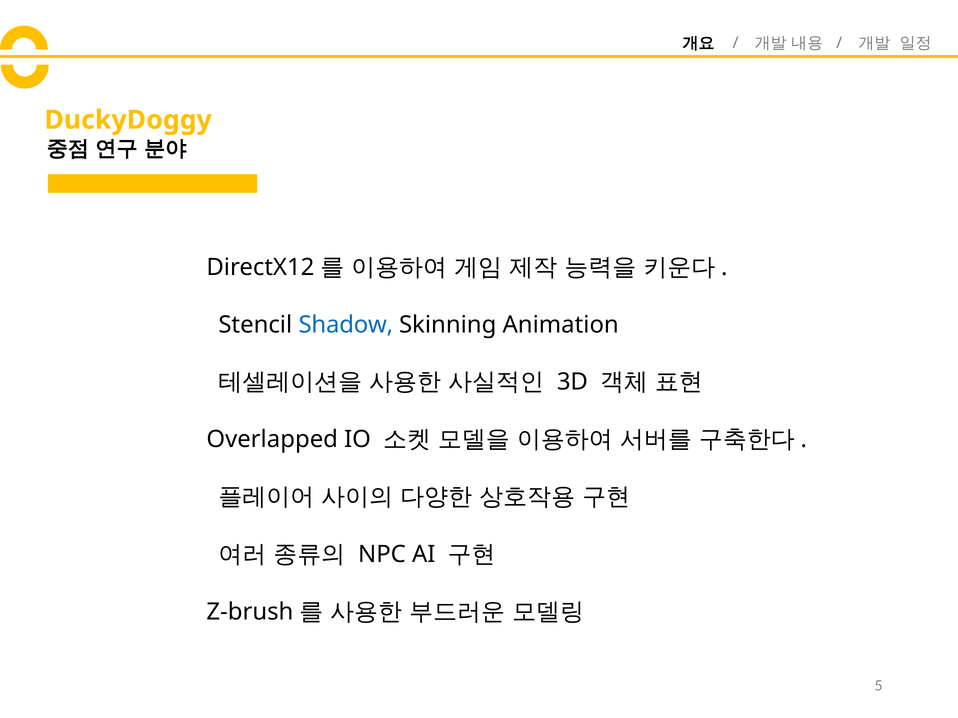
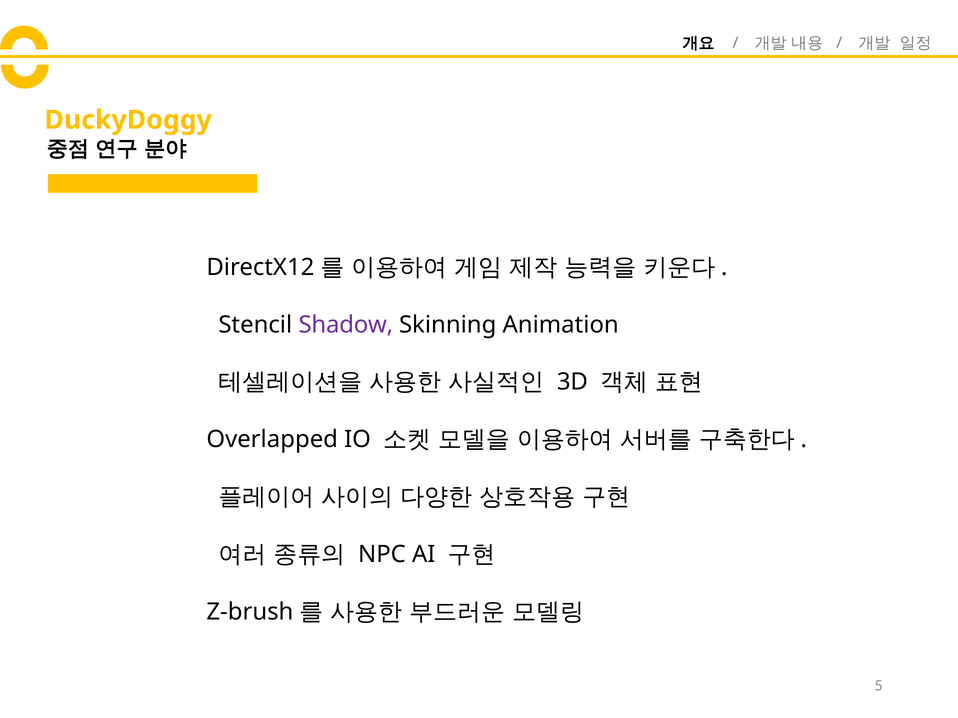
Shadow colour: blue -> purple (346, 325)
